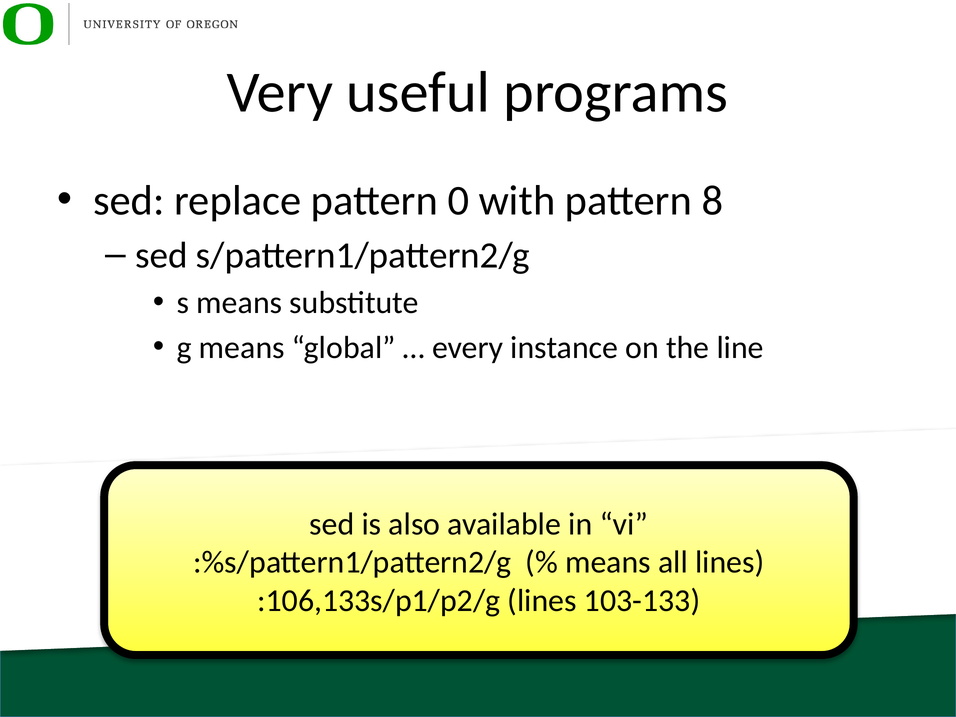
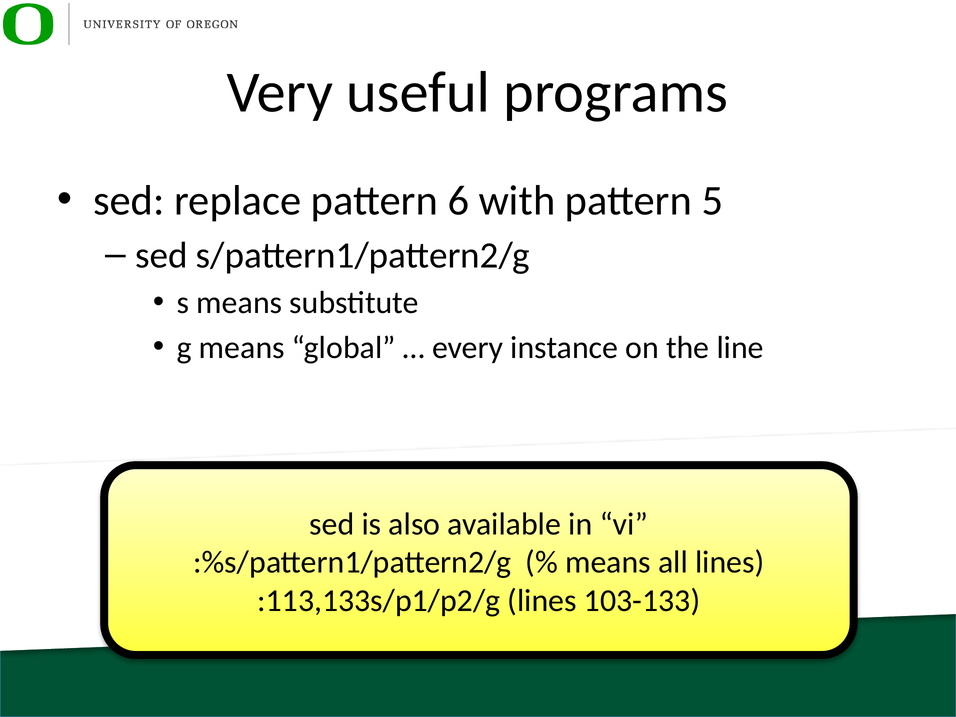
0: 0 -> 6 (458, 201)
8: 8 -> 5 (712, 201)
:106,133s/p1/p2/g: :106,133s/p1/p2/g -> :113,133s/p1/p2/g (379, 601)
